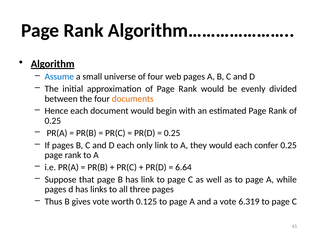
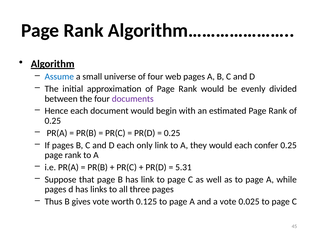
documents colour: orange -> purple (133, 99)
6.64: 6.64 -> 5.31 (183, 167)
6.319: 6.319 -> 0.025 (249, 202)
